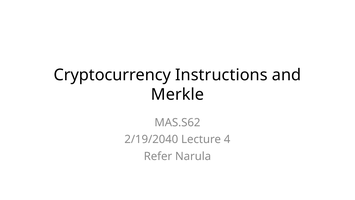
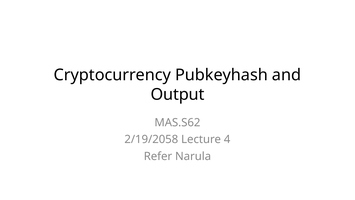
Instructions: Instructions -> Pubkeyhash (221, 75)
Merkle: Merkle -> Output (178, 94)
2/19/2040: 2/19/2040 -> 2/19/2058 (151, 139)
